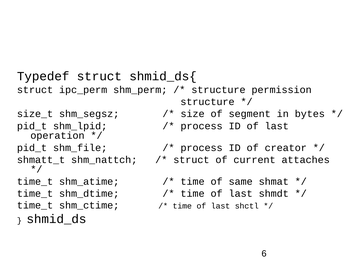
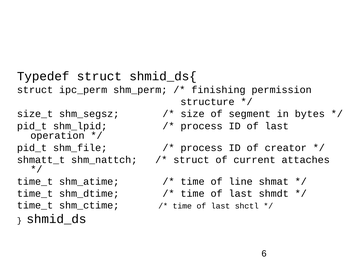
structure: structure -> finishing (218, 90)
same: same -> line (241, 182)
